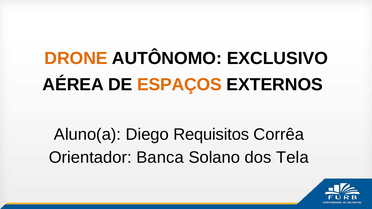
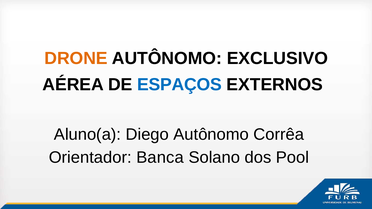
ESPAÇOS colour: orange -> blue (180, 85)
Diego Requisitos: Requisitos -> Autônomo (211, 134)
Tela: Tela -> Pool (292, 158)
